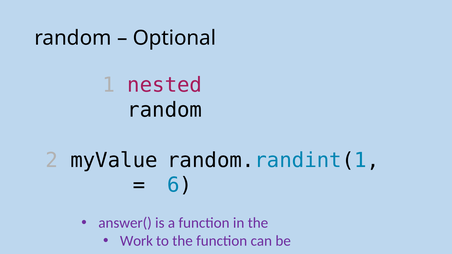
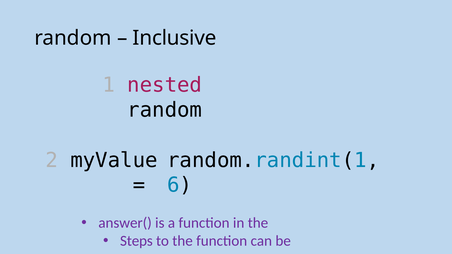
Optional: Optional -> Inclusive (174, 38)
Work: Work -> Steps (136, 241)
